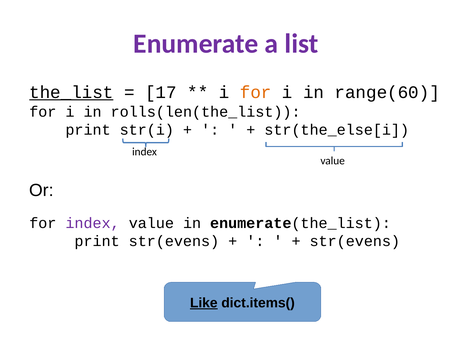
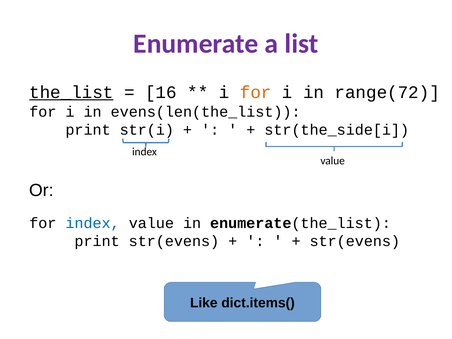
17: 17 -> 16 (161, 92)
range(60: range(60 -> range(72 (387, 92)
rolls(len(the_list: rolls(len(the_list -> evens(len(the_list (206, 112)
str(the_else[i: str(the_else[i -> str(the_side[i (337, 130)
index colour: purple -> blue (93, 223)
Like underline: present -> none (204, 303)
